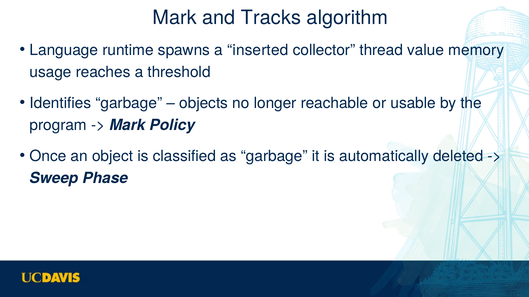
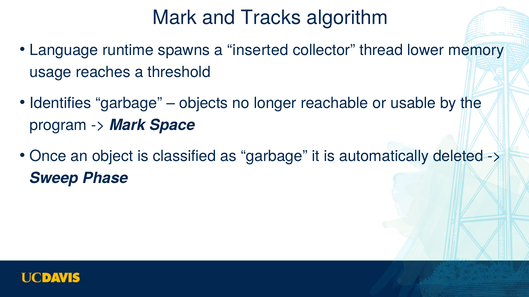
value: value -> lower (426, 50)
Policy: Policy -> Space (172, 125)
